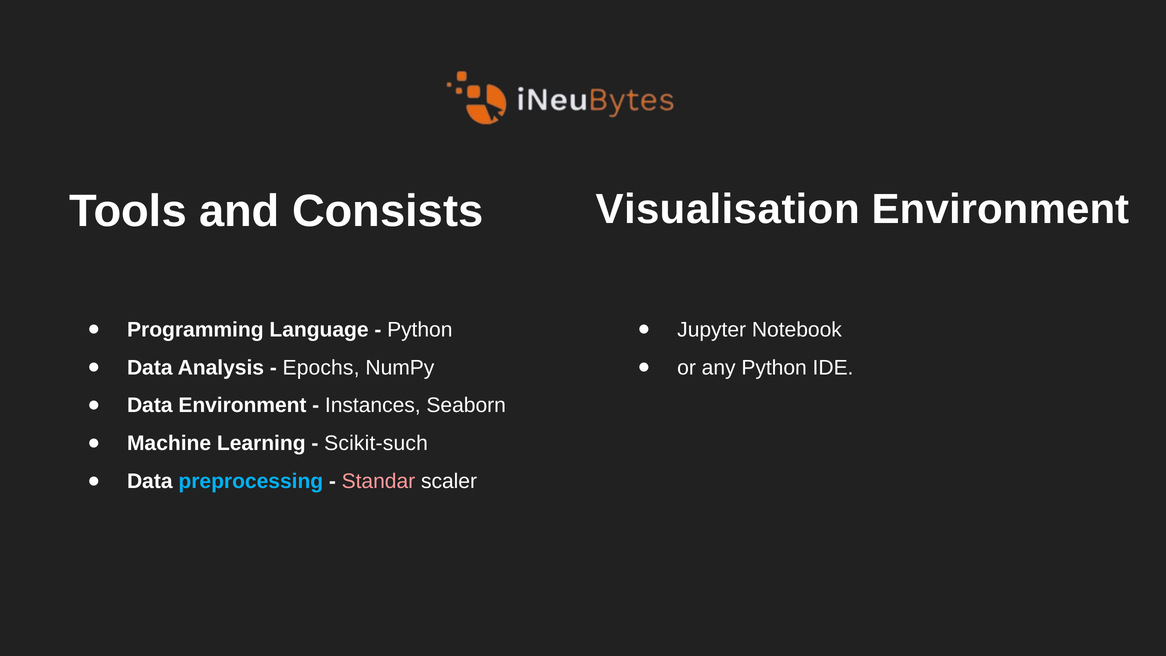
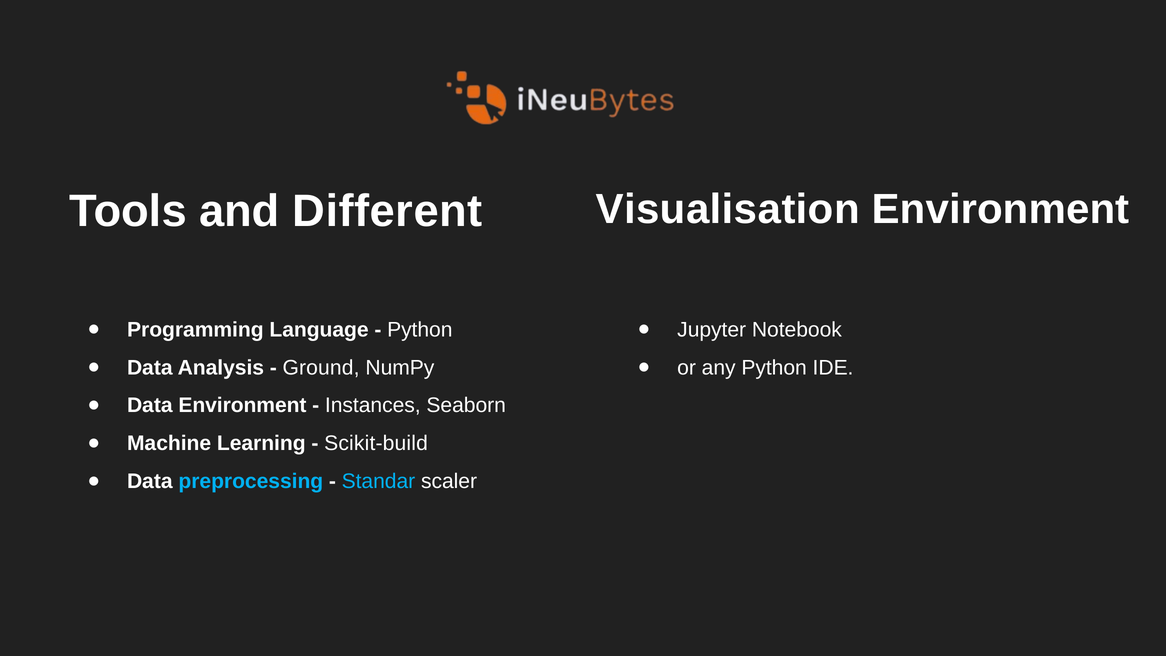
Consists: Consists -> Different (387, 211)
Epochs: Epochs -> Ground (321, 368)
Scikit-such: Scikit-such -> Scikit-build (376, 443)
Standar colour: pink -> light blue (378, 481)
